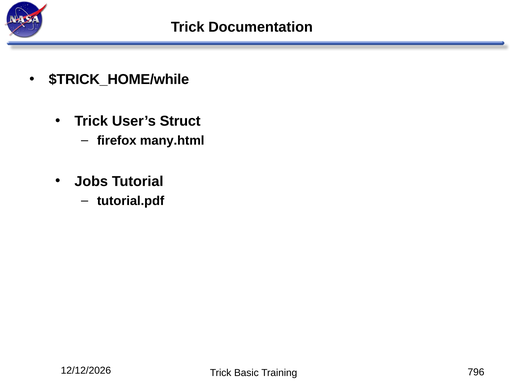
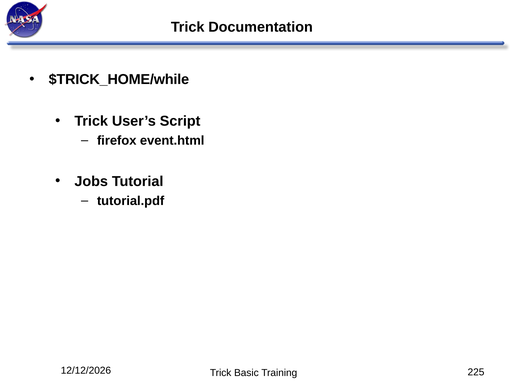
Struct: Struct -> Script (180, 121)
many.html: many.html -> event.html (172, 141)
796: 796 -> 225 (476, 372)
